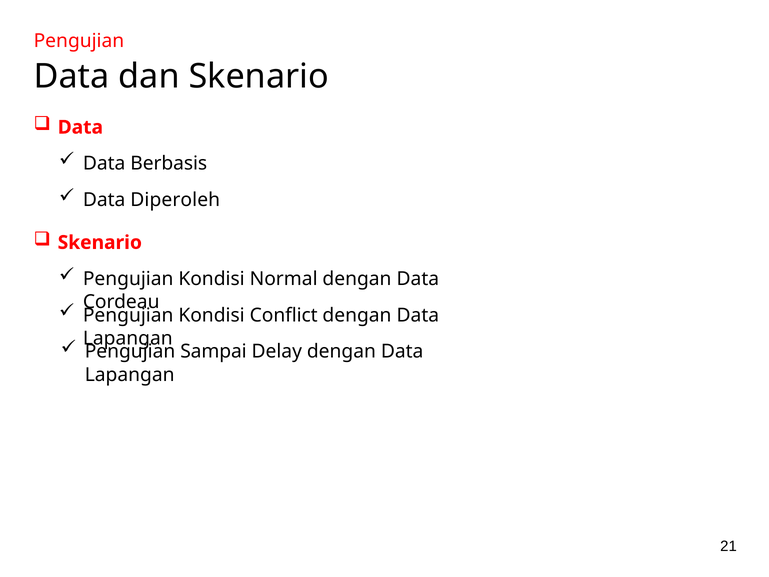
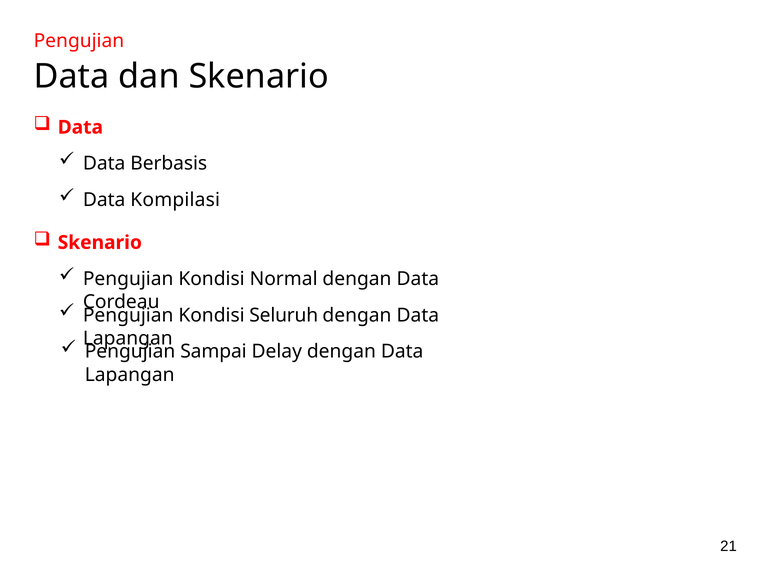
Diperoleh: Diperoleh -> Kompilasi (175, 200)
Conflict: Conflict -> Seluruh (284, 315)
